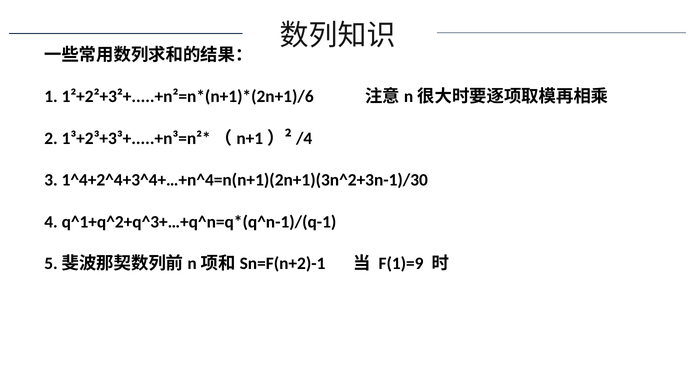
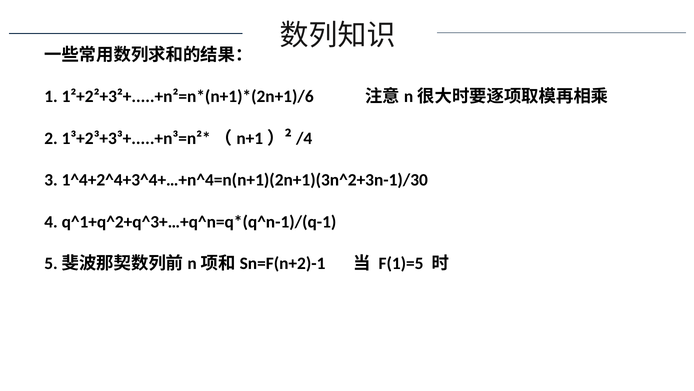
F(1)=9: F(1)=9 -> F(1)=5 (401, 263)
